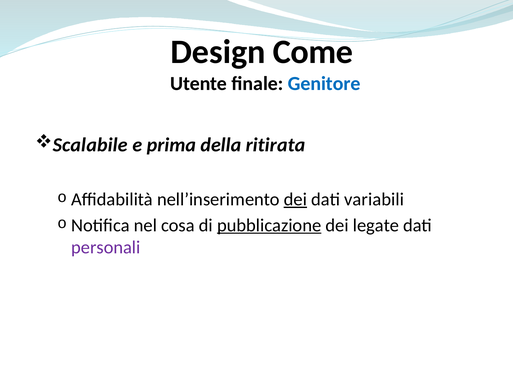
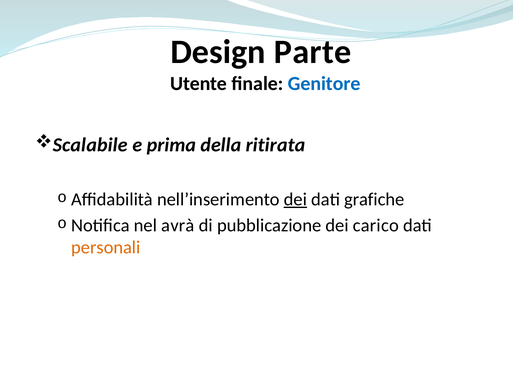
Come: Come -> Parte (313, 52)
variabili: variabili -> grafiche (374, 200)
cosa: cosa -> avrà (178, 226)
pubblicazione underline: present -> none (269, 226)
legate: legate -> carico (376, 226)
personali colour: purple -> orange (106, 248)
